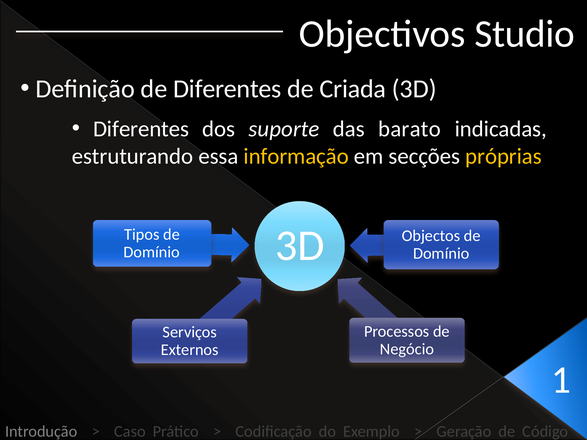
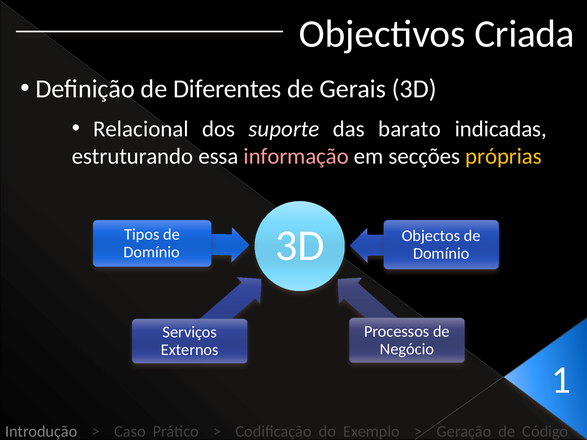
Studio: Studio -> Criada (524, 34)
Criada: Criada -> Gerais (353, 89)
Diferentes: Diferentes -> Relacional (141, 129)
informação colour: yellow -> pink (296, 156)
